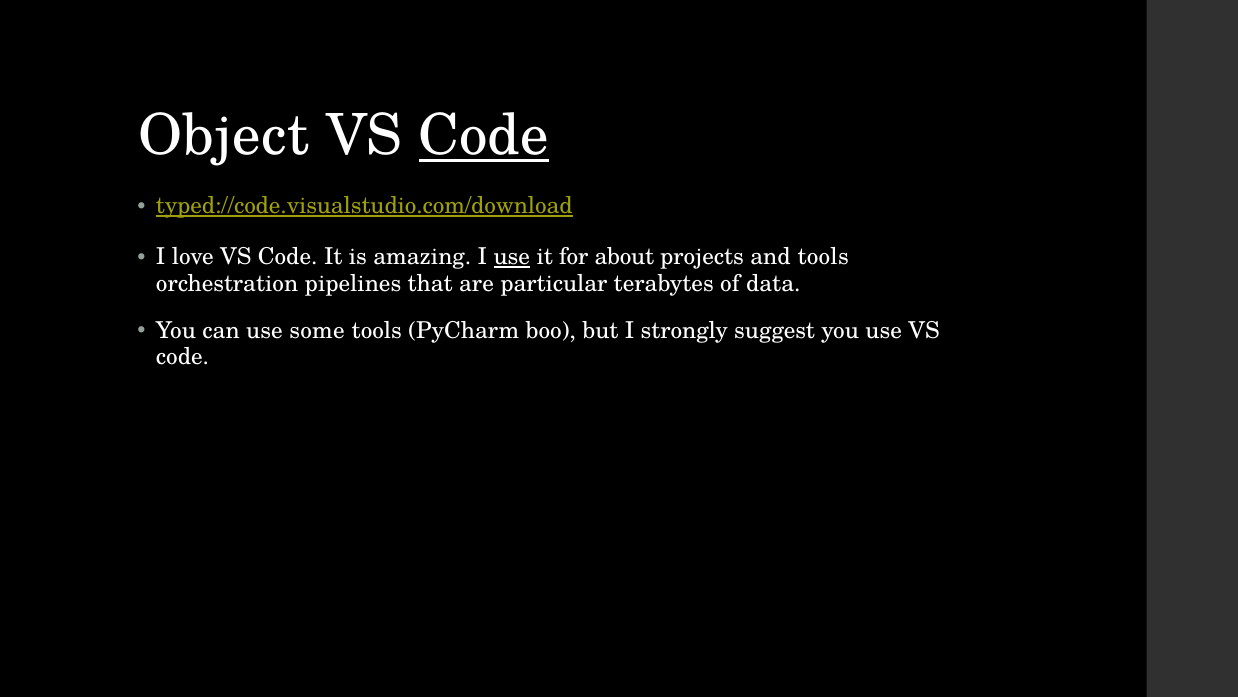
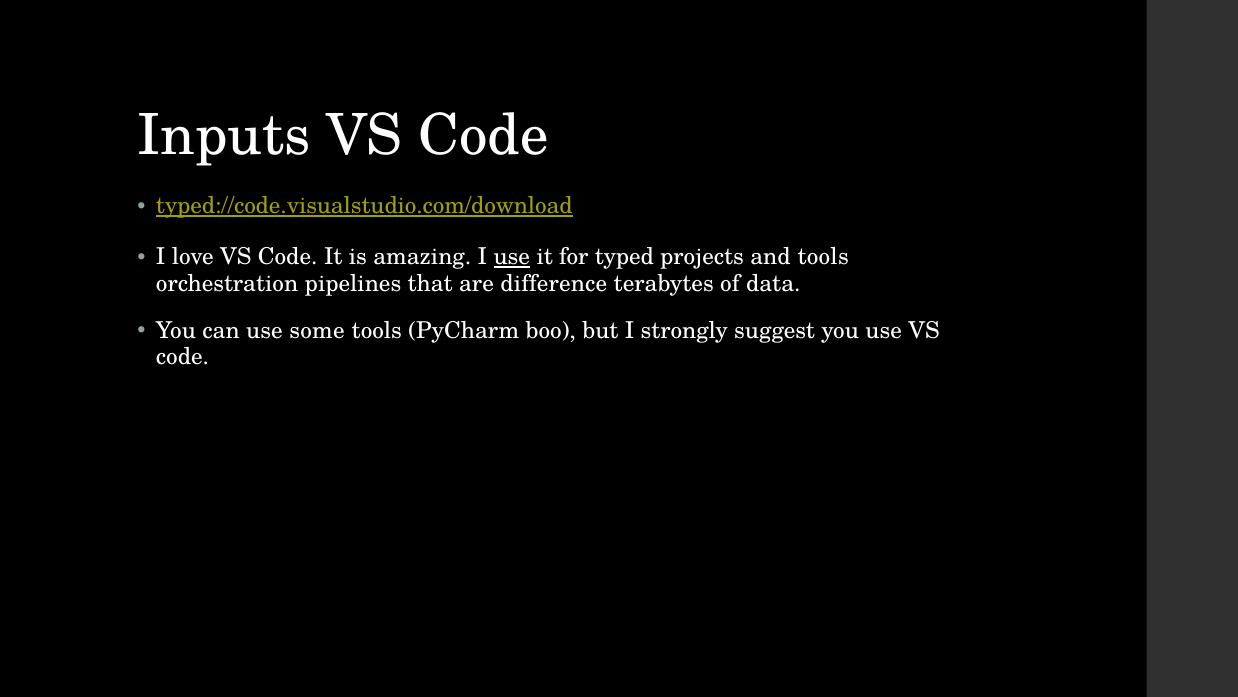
Object: Object -> Inputs (224, 136)
Code underline: present -> none (484, 136)
about: about -> typed (624, 257)
particular: particular -> difference (554, 283)
